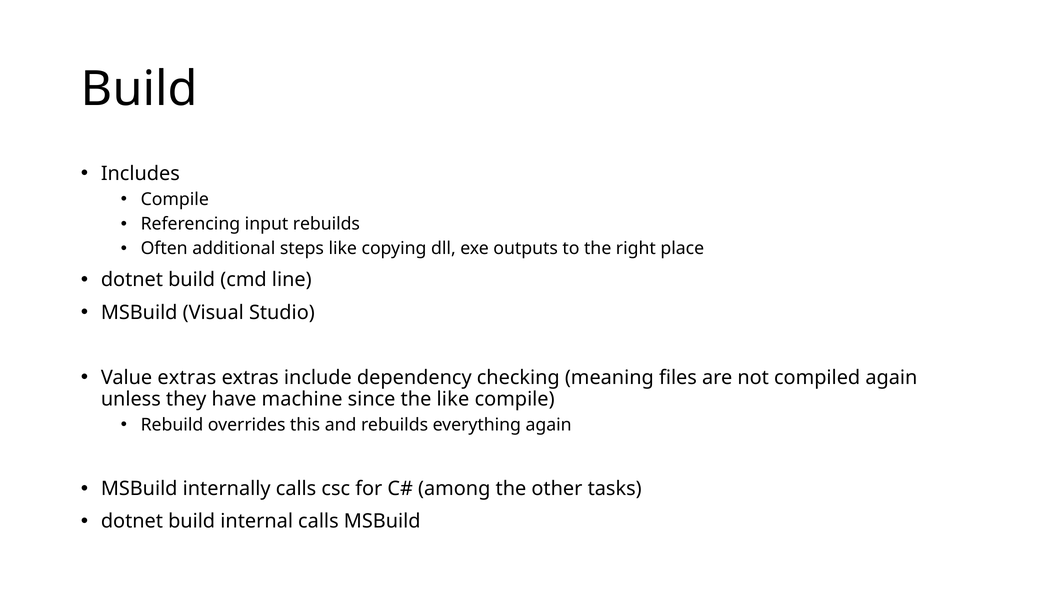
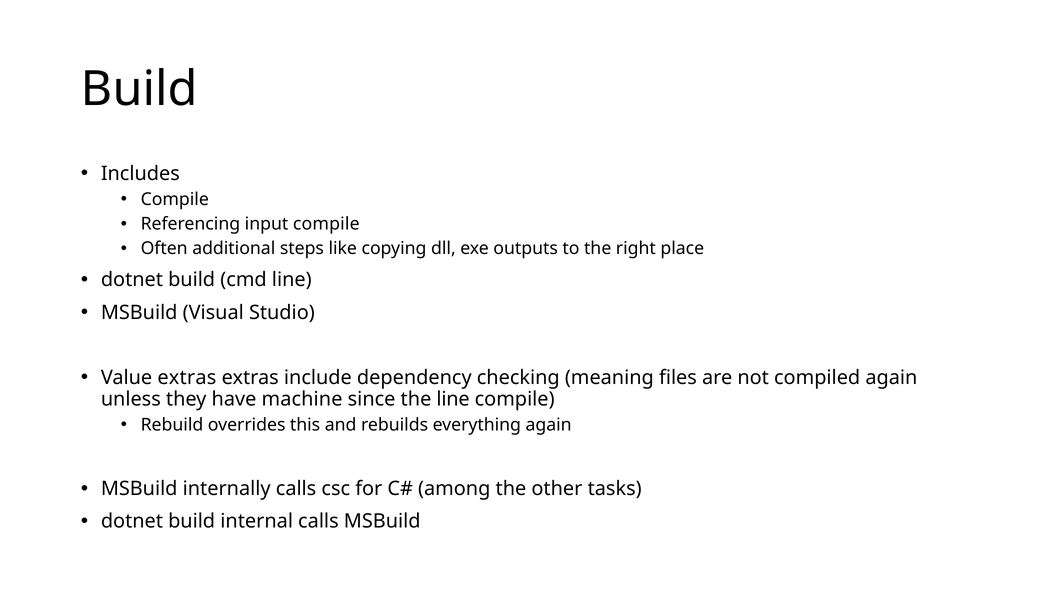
input rebuilds: rebuilds -> compile (326, 224)
the like: like -> line (453, 399)
